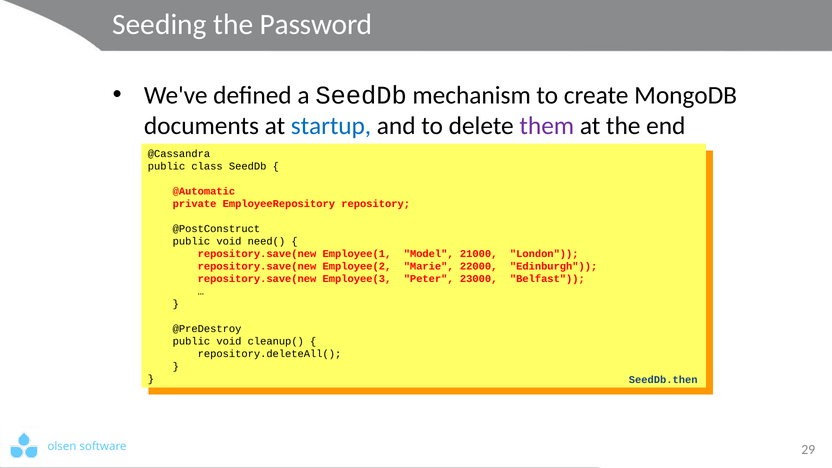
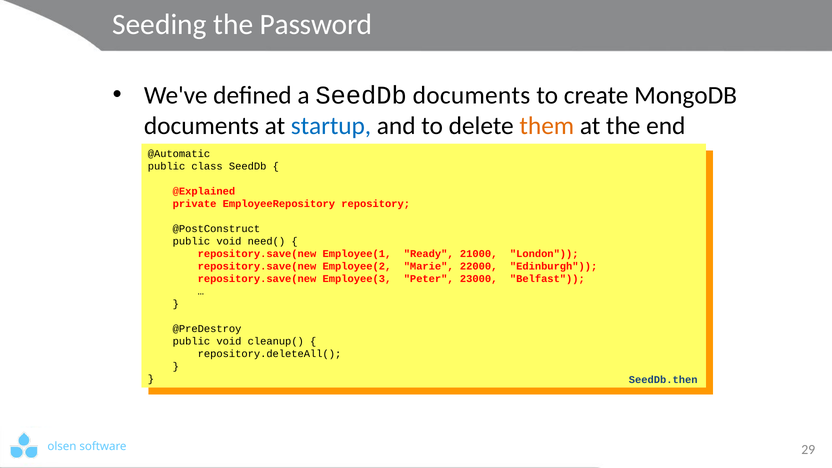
SeedDb mechanism: mechanism -> documents (471, 95)
them colour: purple -> orange (547, 126)
@Cassandra: @Cassandra -> @Automatic (179, 154)
@Automatic: @Automatic -> @Explained (204, 191)
Model: Model -> Ready (429, 254)
